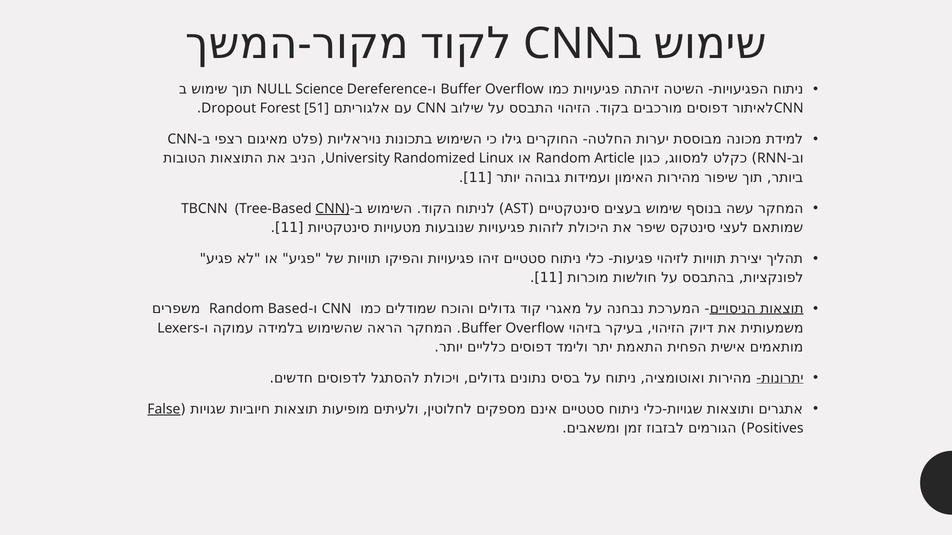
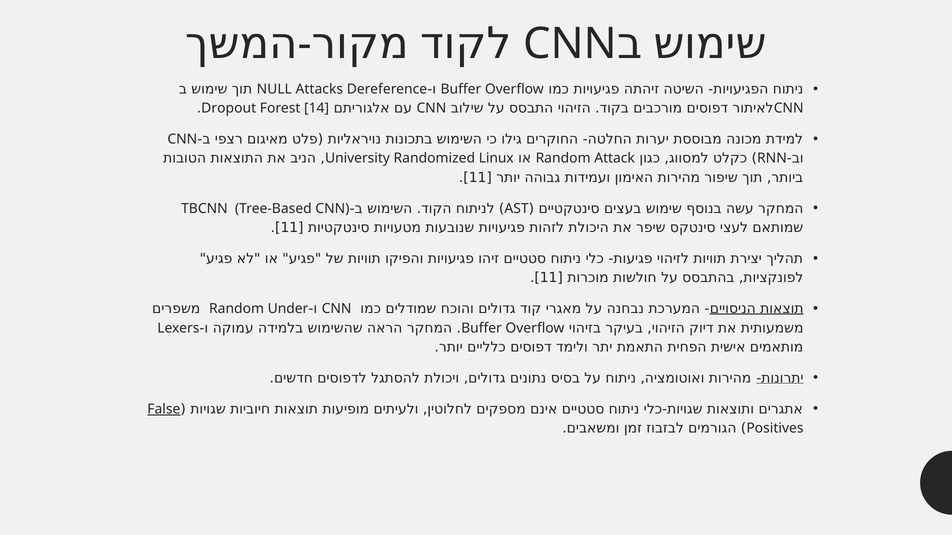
Science: Science -> Attacks (319, 89)
51: 51 -> 14 (317, 108)
Article: Article -> Attack (615, 159)
CNN underline: present -> none (332, 209)
Based: Based -> Under (288, 309)
